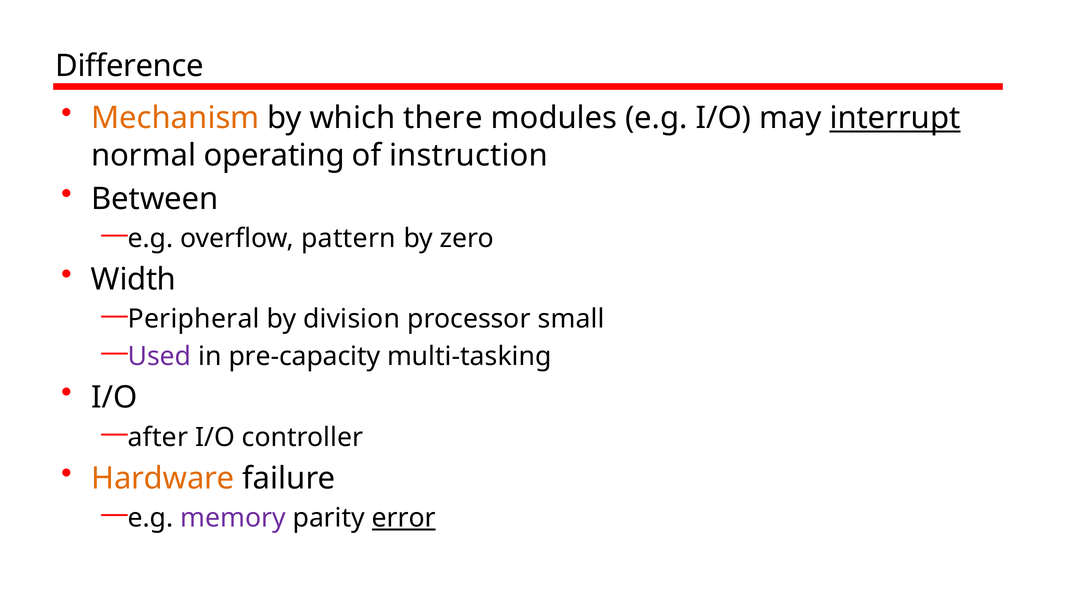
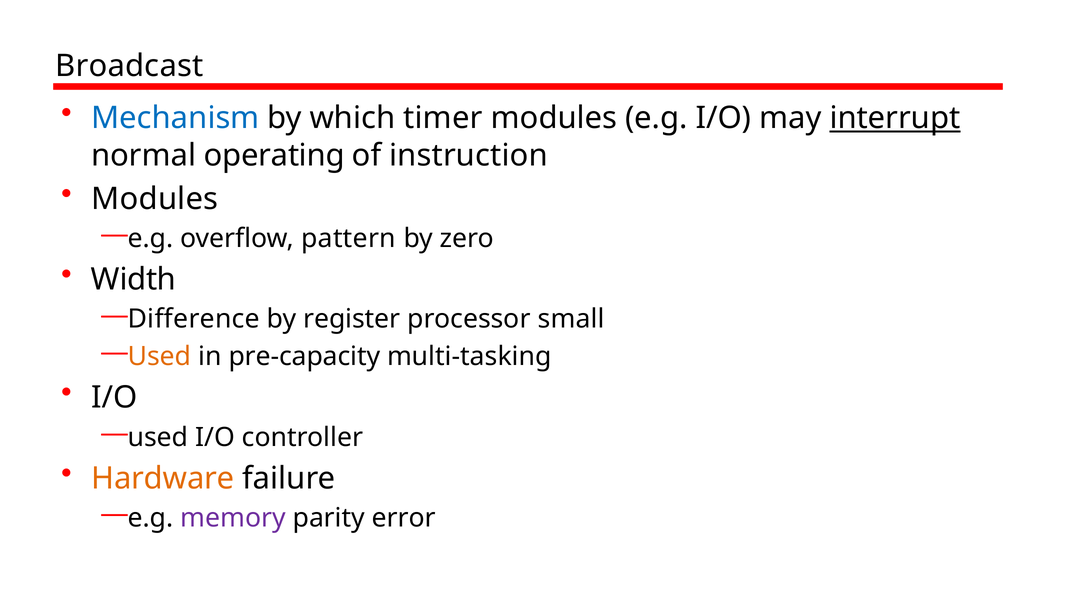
Difference: Difference -> Broadcast (129, 66)
Mechanism colour: orange -> blue (175, 118)
there: there -> timer (443, 118)
Between: Between -> Modules (155, 199)
Peripheral: Peripheral -> Difference (194, 319)
division: division -> register (352, 319)
Used colour: purple -> orange (160, 356)
after: after -> used (158, 437)
error underline: present -> none (404, 518)
